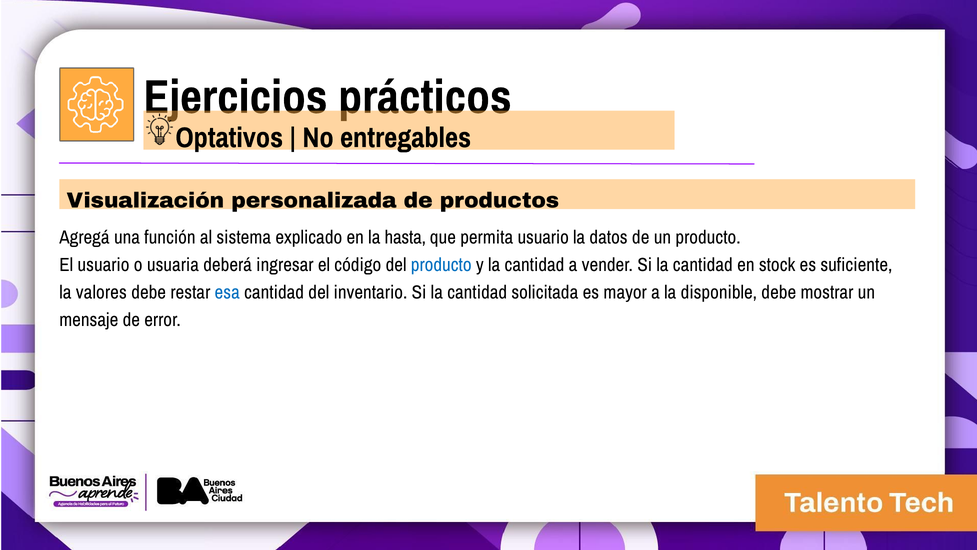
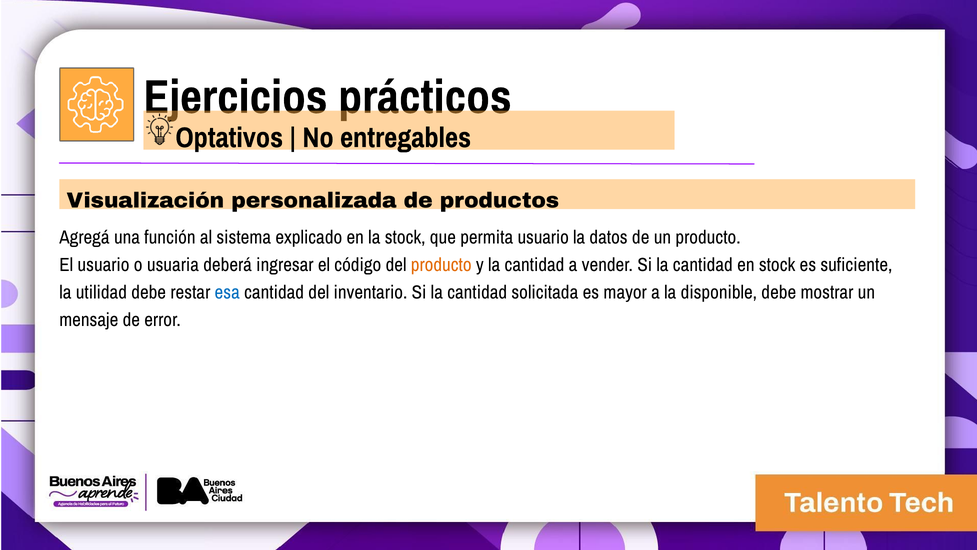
la hasta: hasta -> stock (405, 237)
producto colour: blue -> orange (441, 265)
valores: valores -> utilidad (101, 292)
